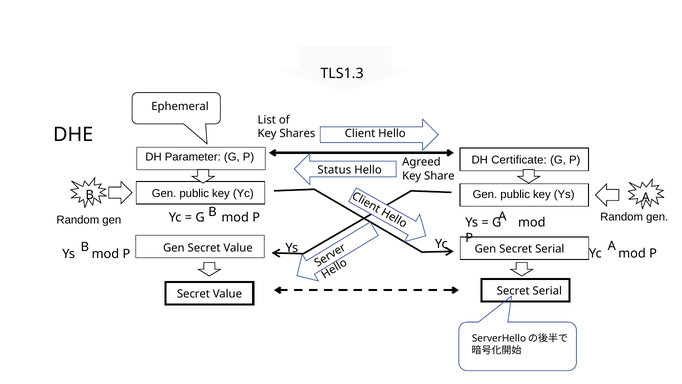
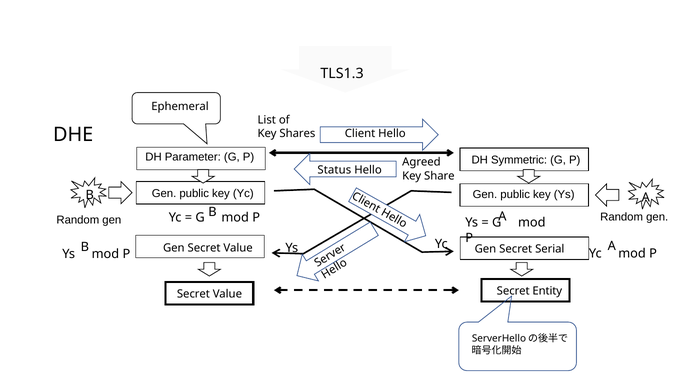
Certificate: Certificate -> Symmetric (519, 160)
Serial: Serial -> Entity (547, 290)
